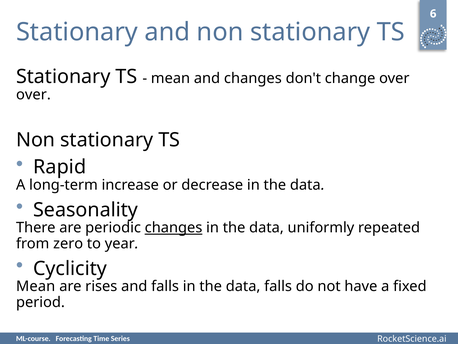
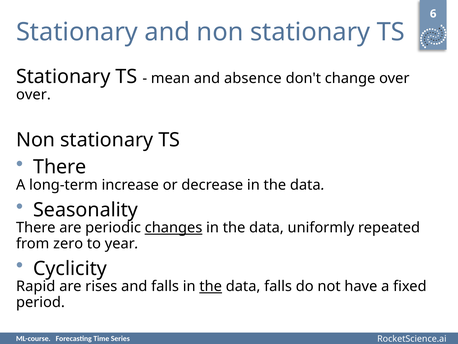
and changes: changes -> absence (253, 78)
Rapid: Rapid -> There (60, 167)
Mean: Mean -> Rapid (36, 286)
the underline: none -> present (211, 286)
